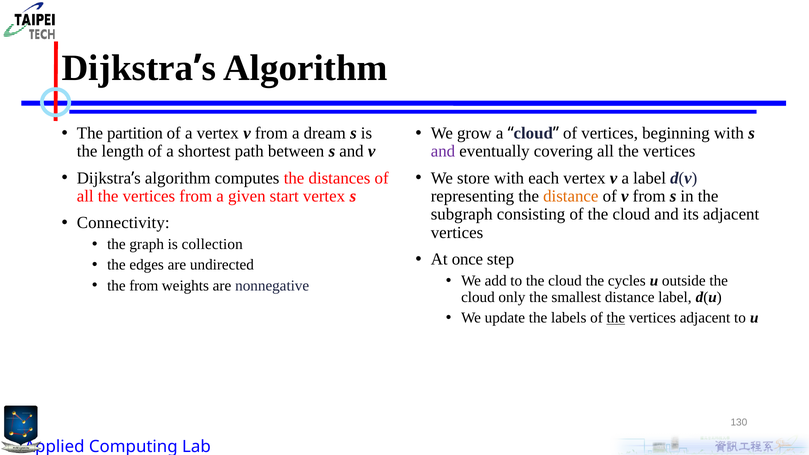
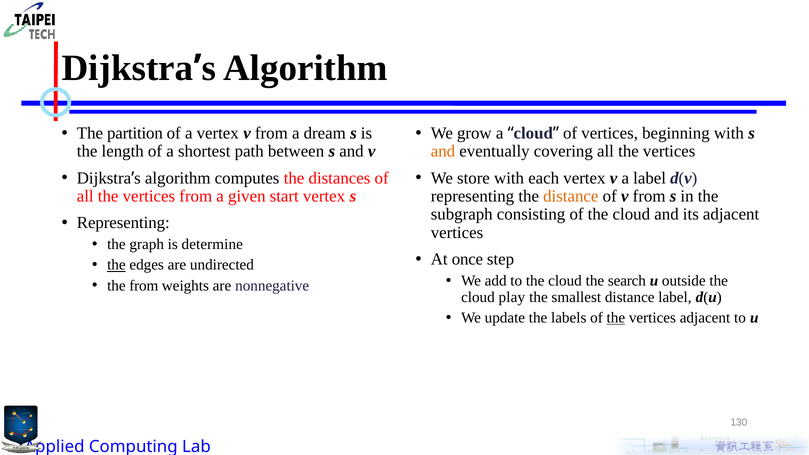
and colour: purple -> orange (443, 151)
Connectivity: Connectivity -> Representing (123, 223)
collection: collection -> determine (212, 244)
the underline: none -> present (116, 265)
cycles: cycles -> search (627, 281)
only: only -> play (512, 297)
